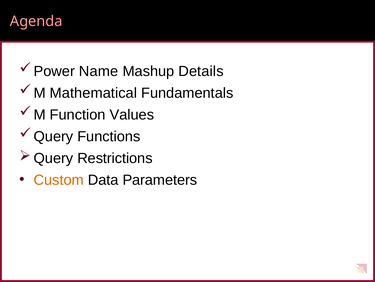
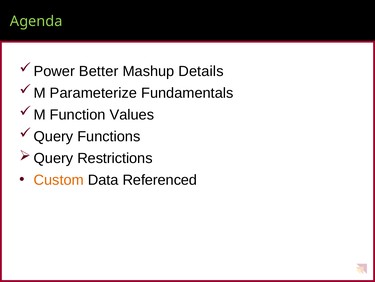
Agenda colour: pink -> light green (36, 21)
Name: Name -> Better (99, 71)
Mathematical: Mathematical -> Parameterize (93, 93)
Parameters: Parameters -> Referenced (160, 179)
